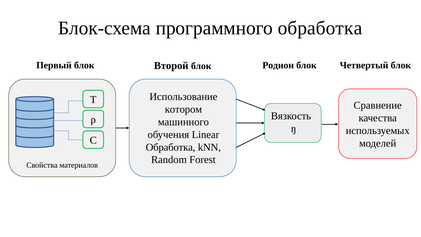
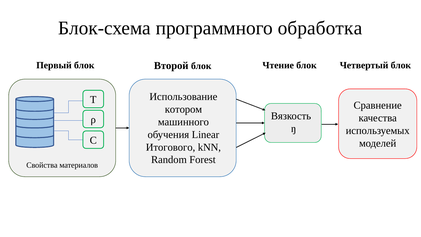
Родион: Родион -> Чтение (278, 65)
Обработка: Обработка -> Итогового (171, 147)
